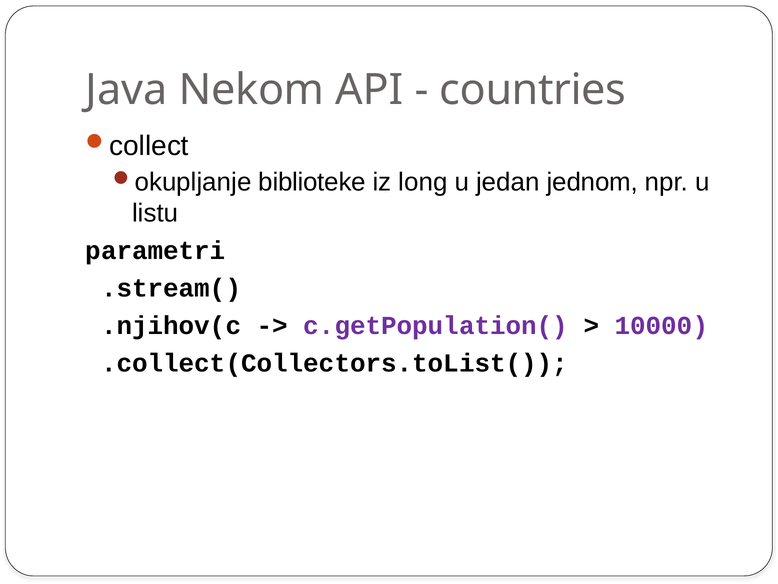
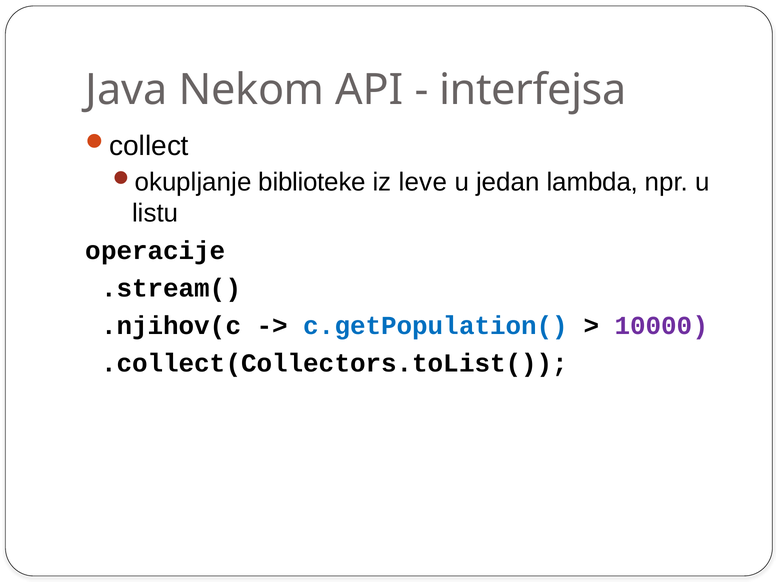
countries: countries -> interfejsa (533, 90)
long: long -> leve (423, 182)
jednom: jednom -> lambda (592, 182)
parametri: parametri -> operacije (156, 251)
c.getPopulation( colour: purple -> blue (436, 325)
